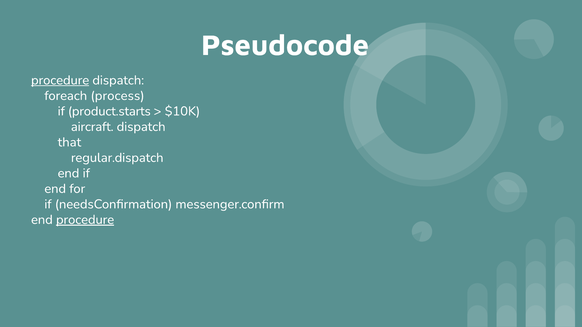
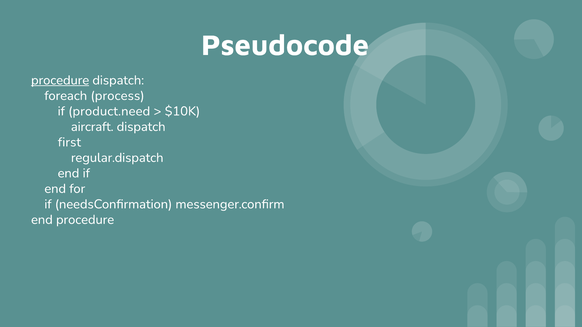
product.starts: product.starts -> product.need (109, 111)
that: that -> first (69, 142)
procedure underline: present -> none (85, 220)
